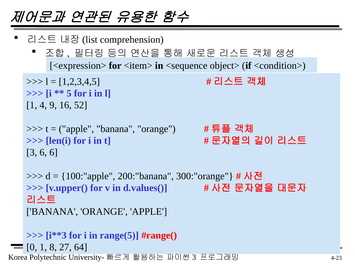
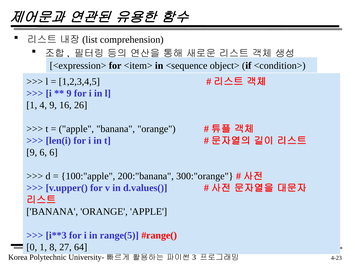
5: 5 -> 9 (69, 93)
52: 52 -> 26 (81, 105)
3: 3 -> 9 (32, 153)
